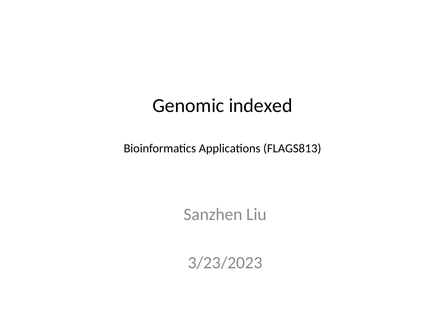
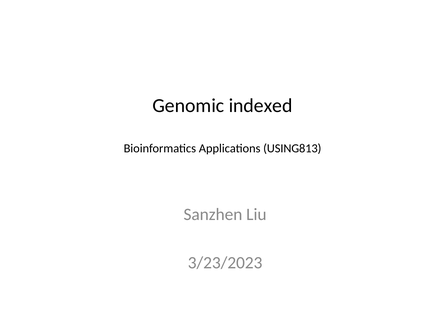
FLAGS813: FLAGS813 -> USING813 (292, 148)
